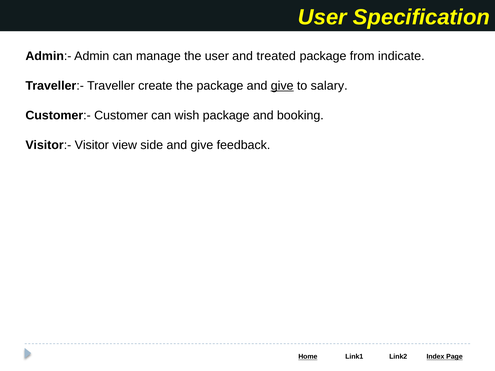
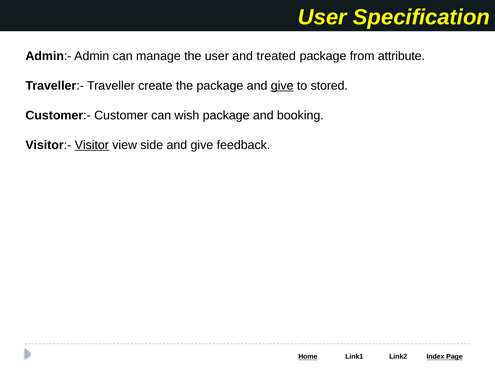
indicate: indicate -> attribute (401, 56)
salary: salary -> stored (329, 86)
Visitor underline: none -> present (92, 145)
